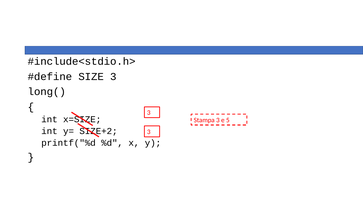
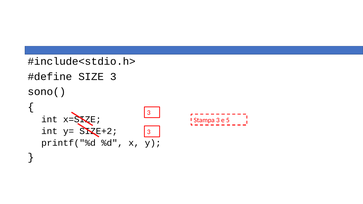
long(: long( -> sono( (47, 92)
